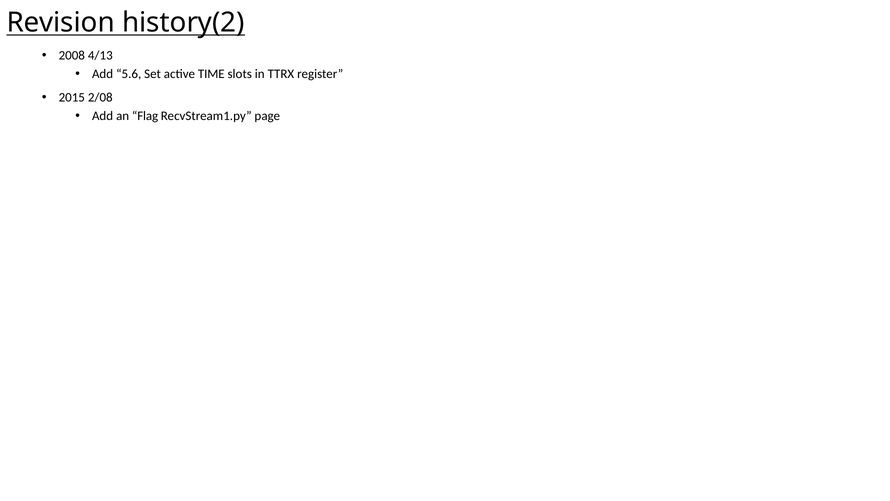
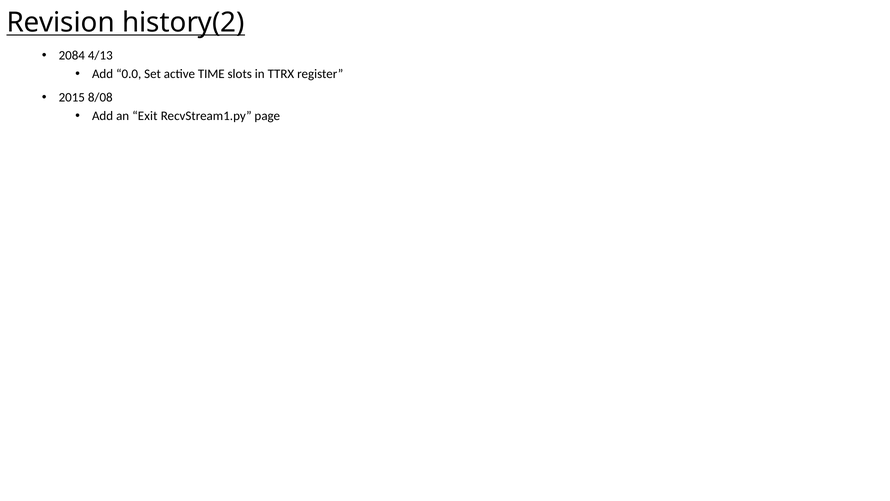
2008: 2008 -> 2084 (72, 55)
5.6: 5.6 -> 0.0 (129, 74)
2/08: 2/08 -> 8/08 (100, 97)
Flag: Flag -> Exit (145, 116)
